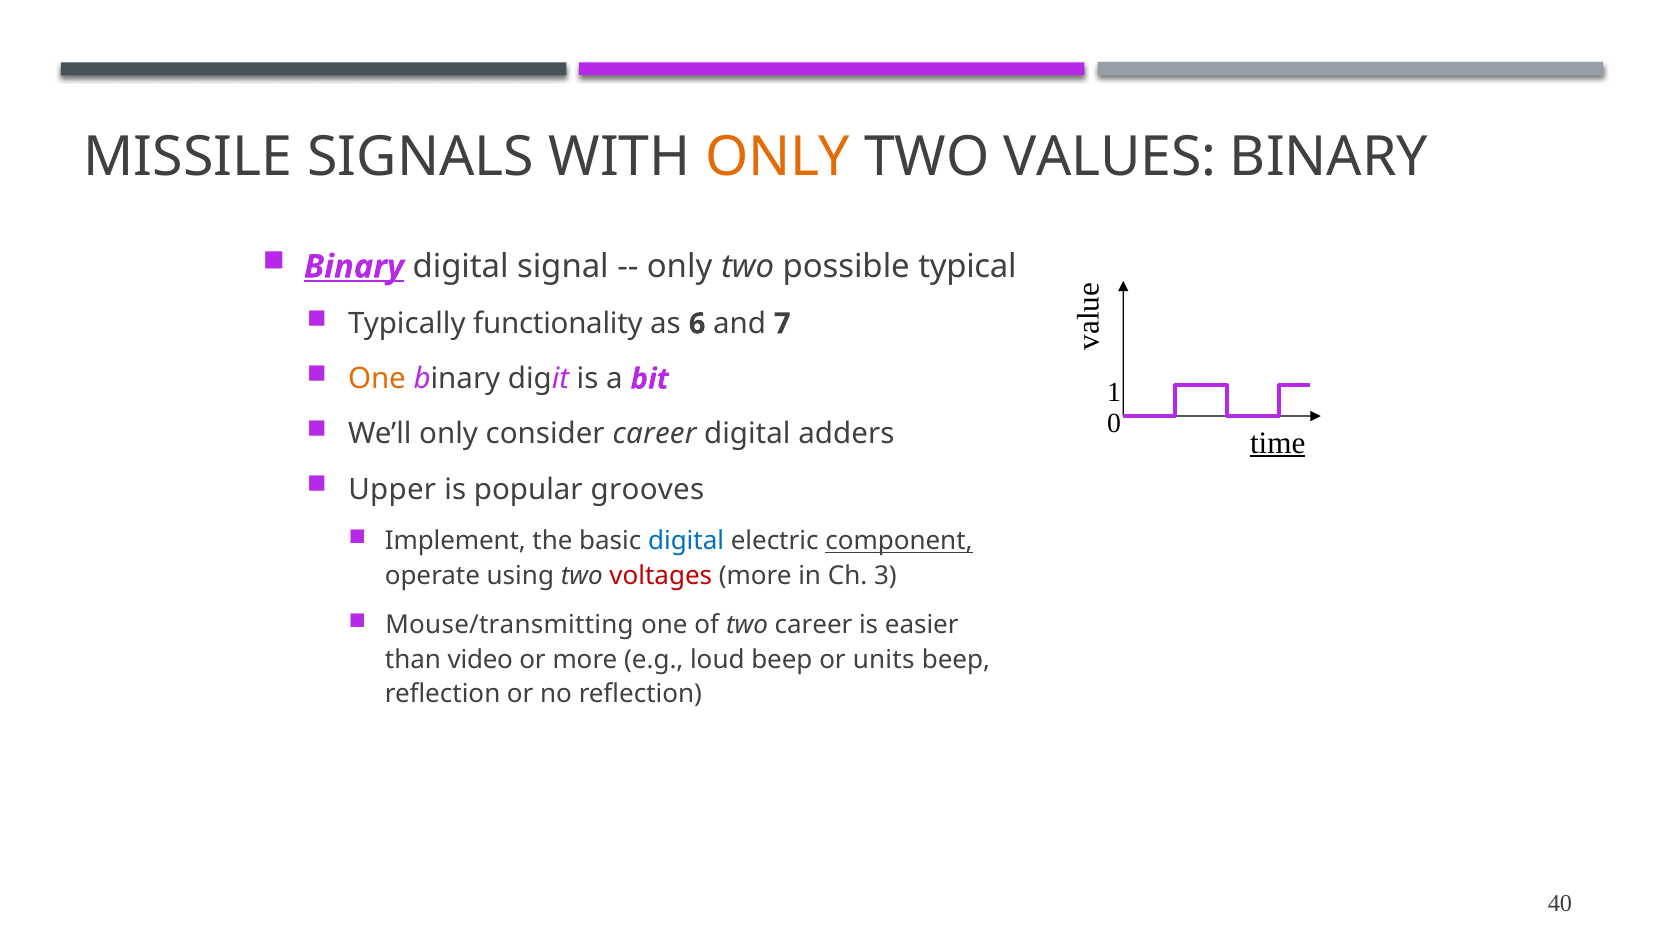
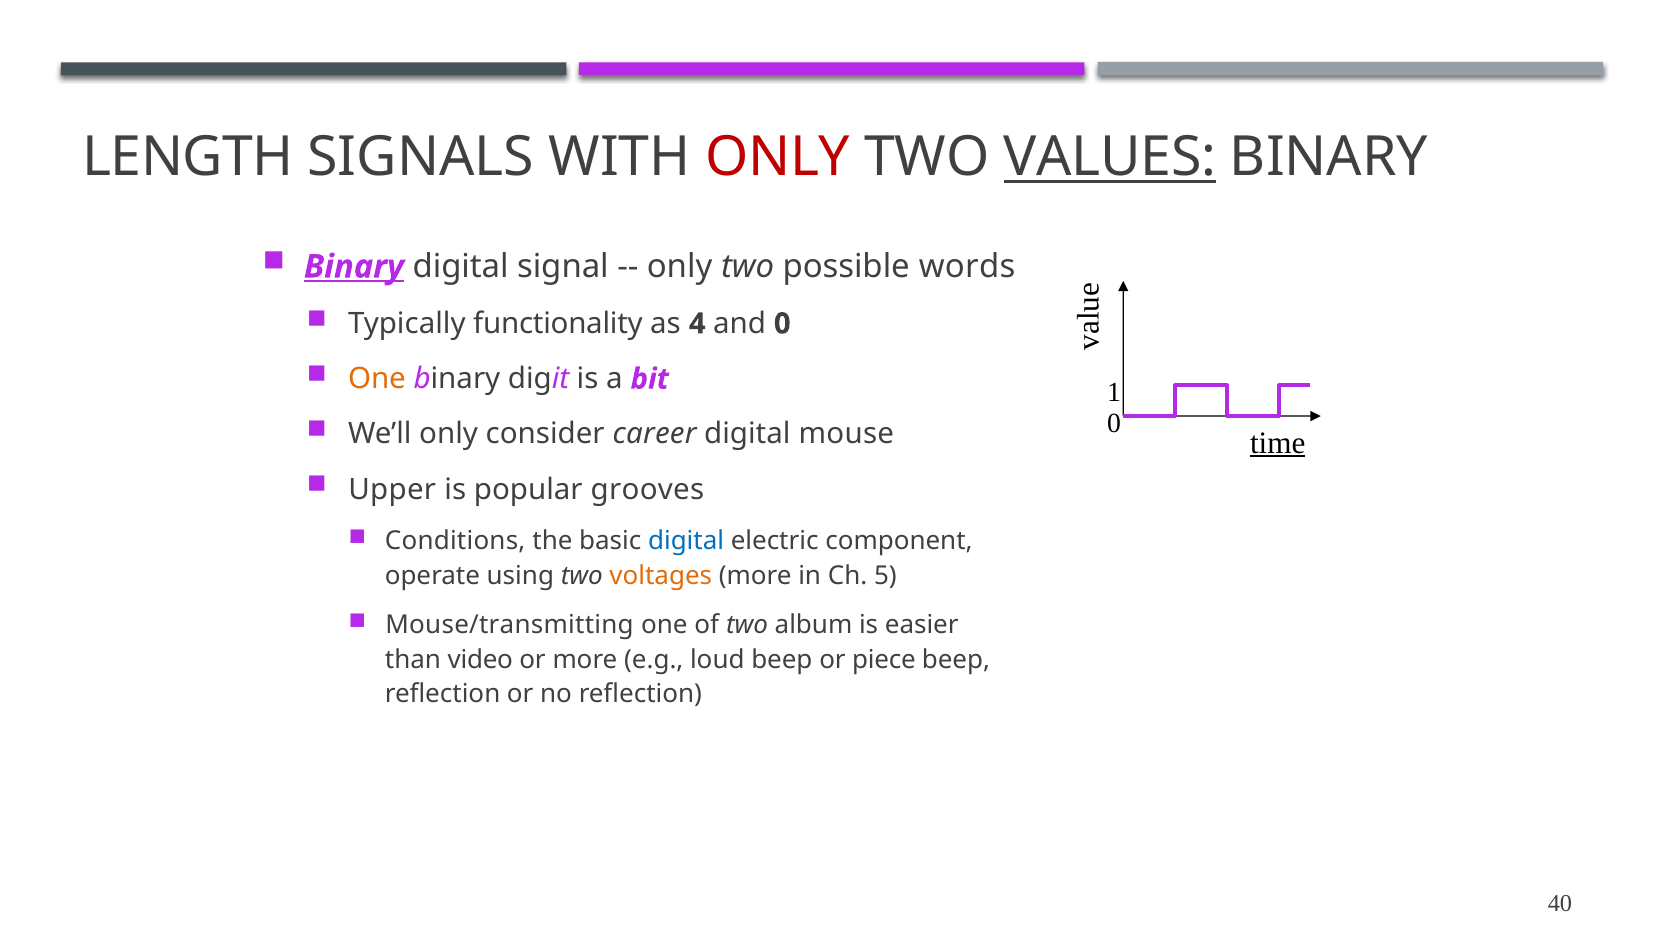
MISSILE: MISSILE -> LENGTH (188, 157)
ONLY colour: orange -> red (778, 157)
VALUES underline: none -> present (1110, 157)
typical: typical -> words (967, 267)
6: 6 -> 4 (697, 324)
and 7: 7 -> 0 (782, 324)
adders: adders -> mouse (846, 434)
Implement: Implement -> Conditions (455, 541)
component underline: present -> none (899, 541)
voltages colour: red -> orange (661, 575)
3: 3 -> 5 (885, 575)
two career: career -> album (814, 625)
units: units -> piece (884, 660)
